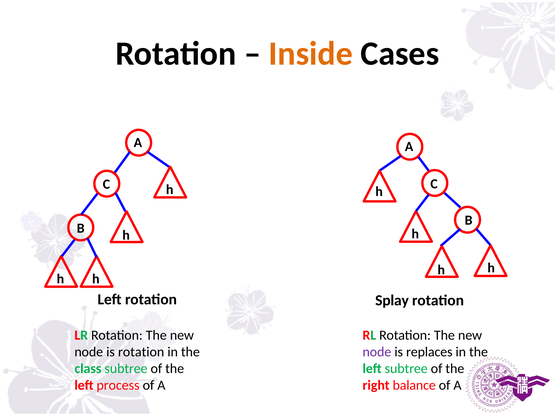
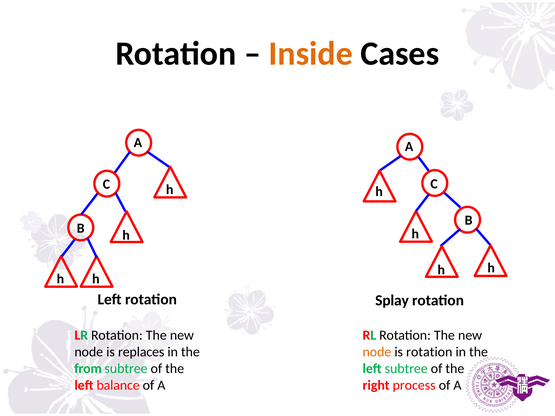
is rotation: rotation -> replaces (141, 352)
node colour: purple -> orange (377, 352)
is replaces: replaces -> rotation (429, 352)
class: class -> from (88, 369)
process: process -> balance (118, 386)
balance: balance -> process (414, 386)
